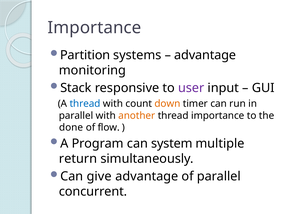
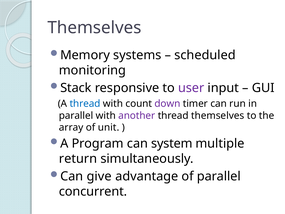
Importance: Importance -> Themselves (94, 28)
Partition: Partition -> Memory (85, 55)
advantage: advantage -> scheduled (205, 55)
down colour: orange -> purple (167, 104)
another colour: orange -> purple (137, 115)
thread importance: importance -> themselves (218, 115)
done: done -> array (71, 127)
flow: flow -> unit (109, 127)
